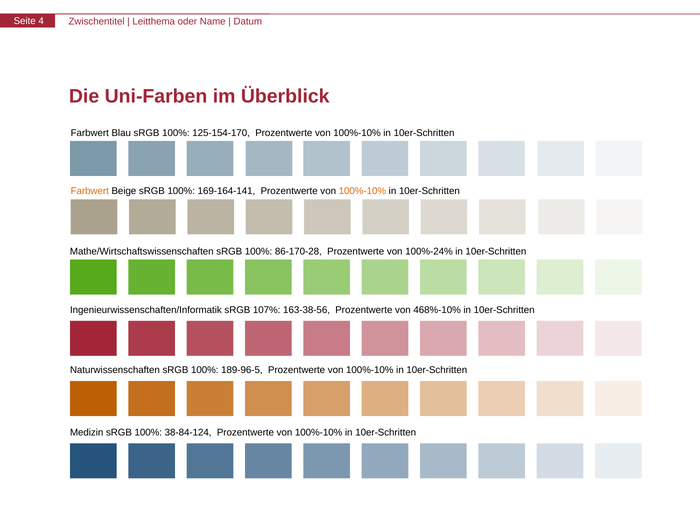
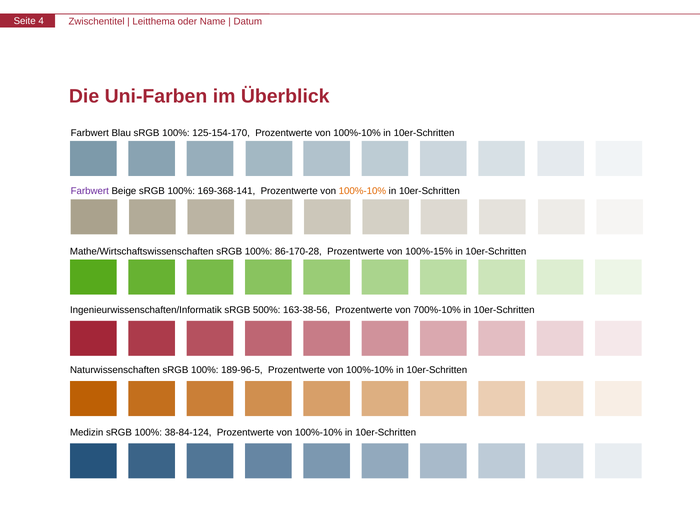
Farbwert colour: orange -> purple (90, 191)
169-164-141: 169-164-141 -> 169-368-141 (226, 191)
100%-24%: 100%-24% -> 100%-15% (429, 251)
107%: 107% -> 500% (267, 310)
468%-10%: 468%-10% -> 700%-10% (437, 310)
